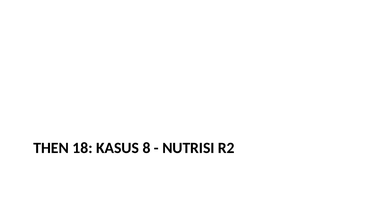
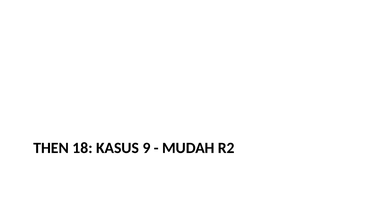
8: 8 -> 9 (146, 148)
NUTRISI: NUTRISI -> MUDAH (188, 148)
